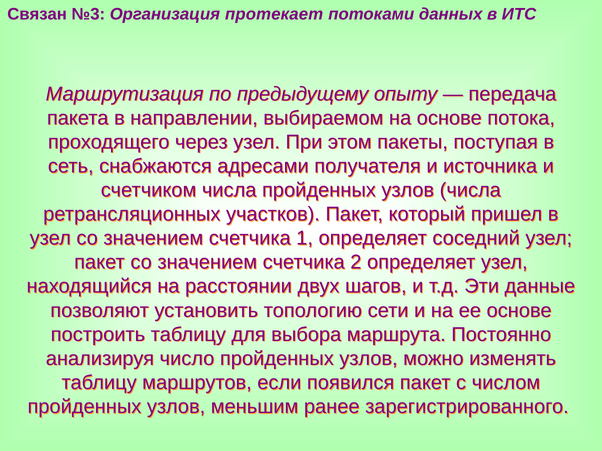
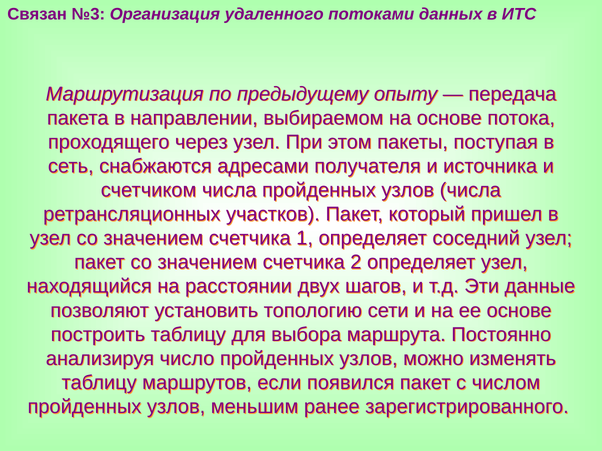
протекает: протекает -> удаленного (274, 14)
